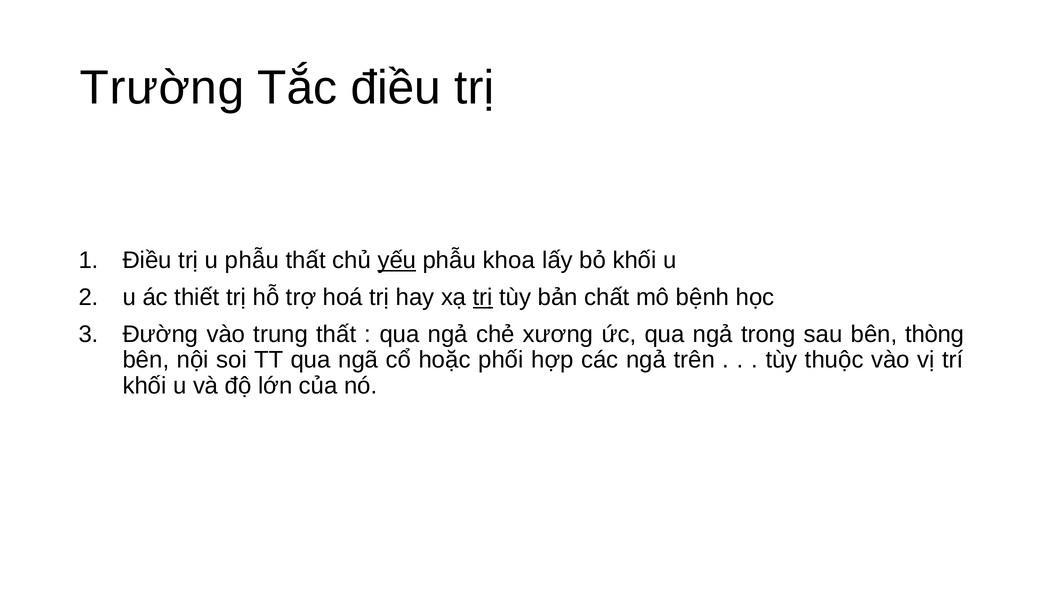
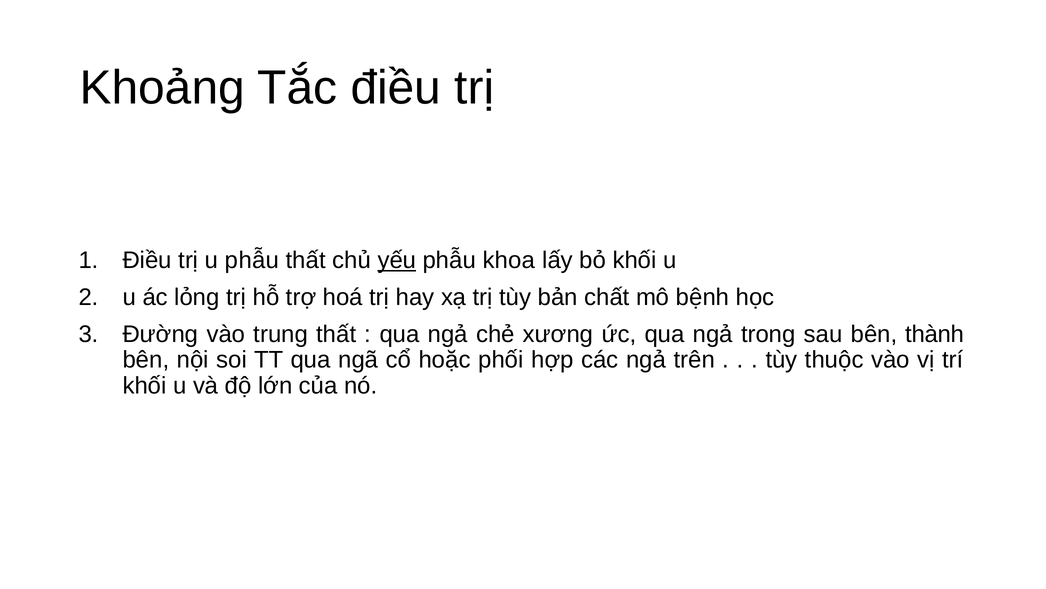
Trường: Trường -> Khoảng (162, 88)
thiết: thiết -> lỏng (197, 297)
trị underline: present -> none (483, 297)
thòng: thòng -> thành (935, 334)
